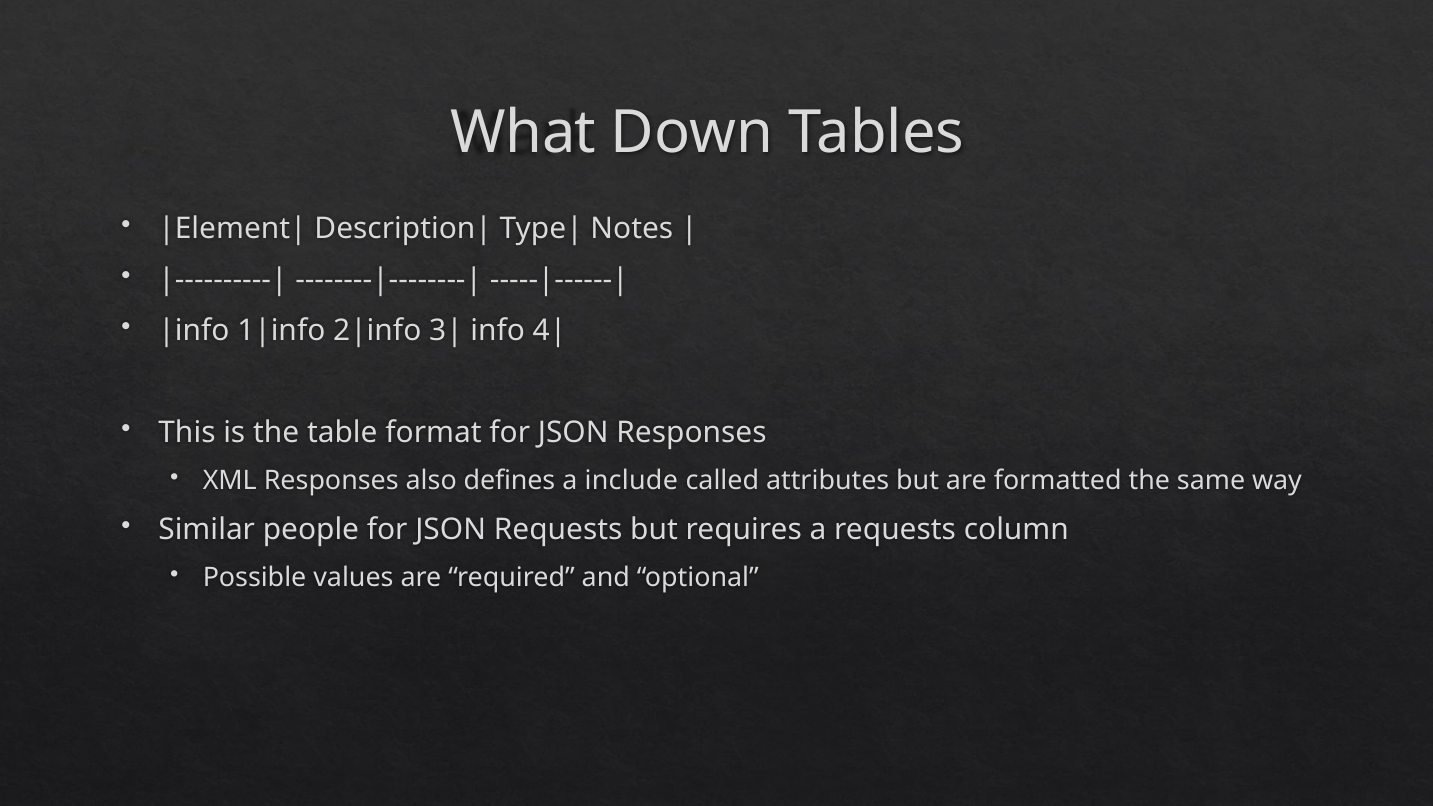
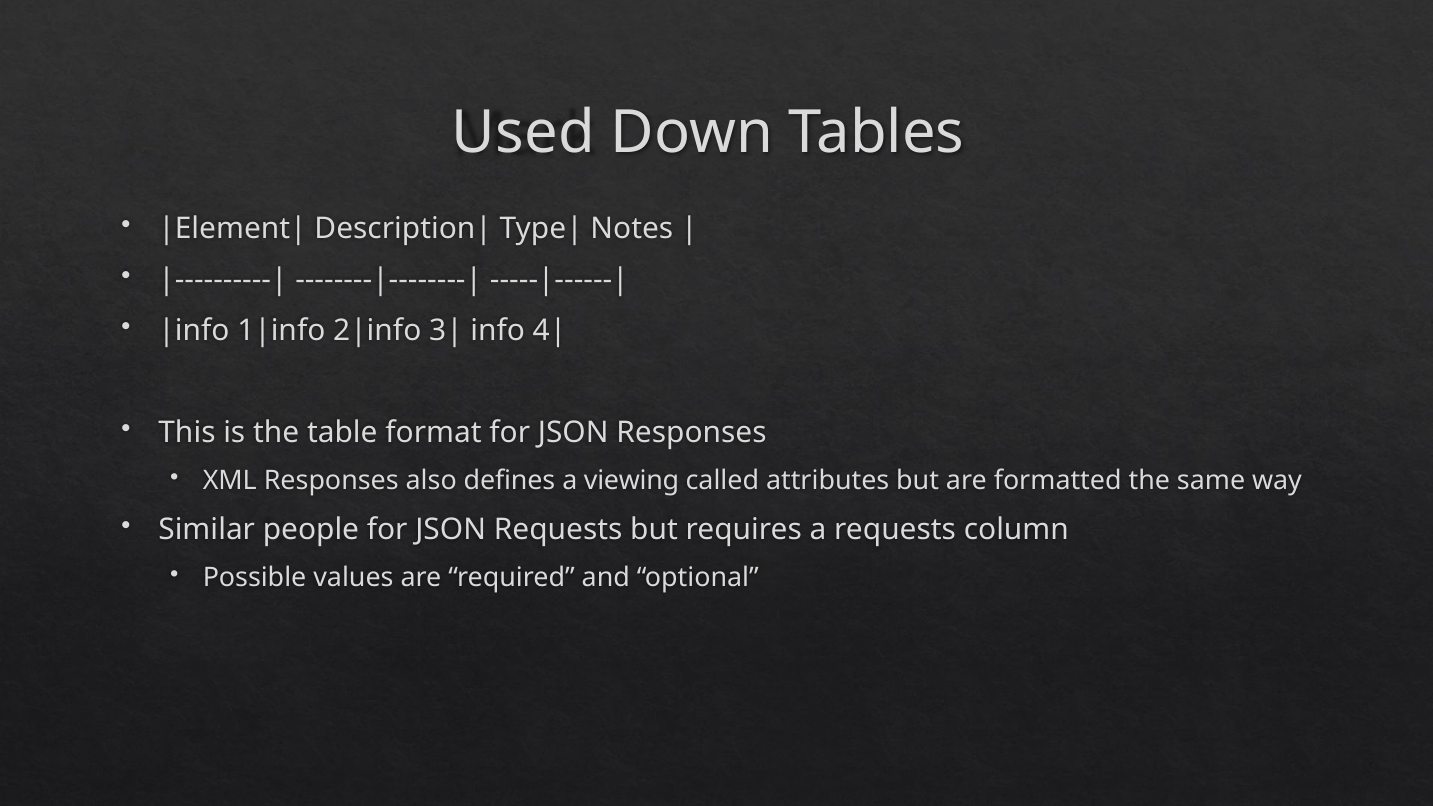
What: What -> Used (523, 133)
include: include -> viewing (632, 480)
